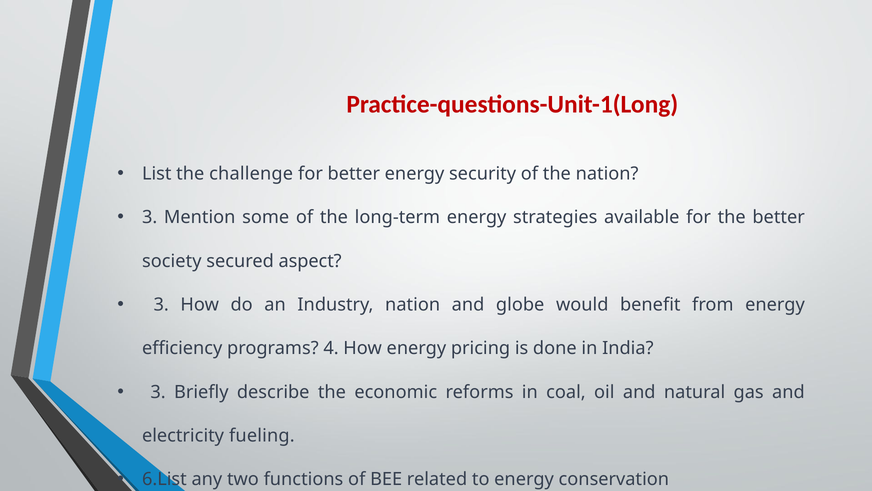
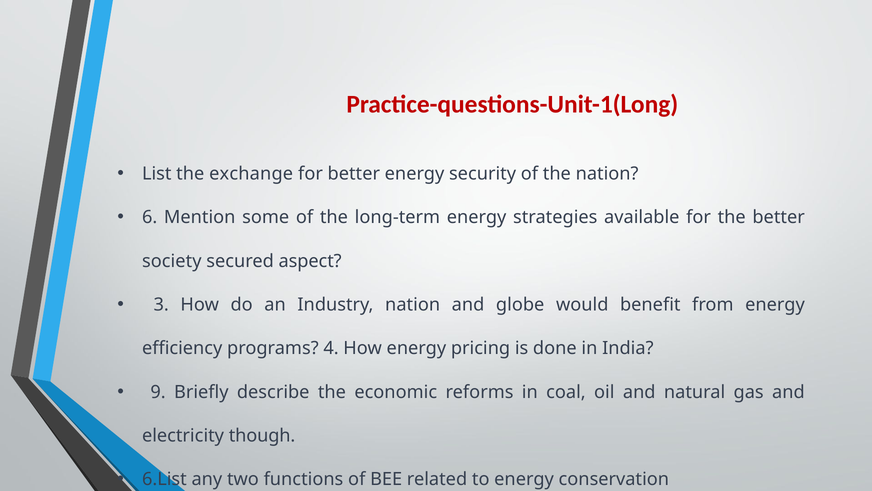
challenge: challenge -> exchange (251, 174)
3: 3 -> 6 (150, 217)
3: 3 -> 9 (158, 392)
fueling: fueling -> though (262, 435)
